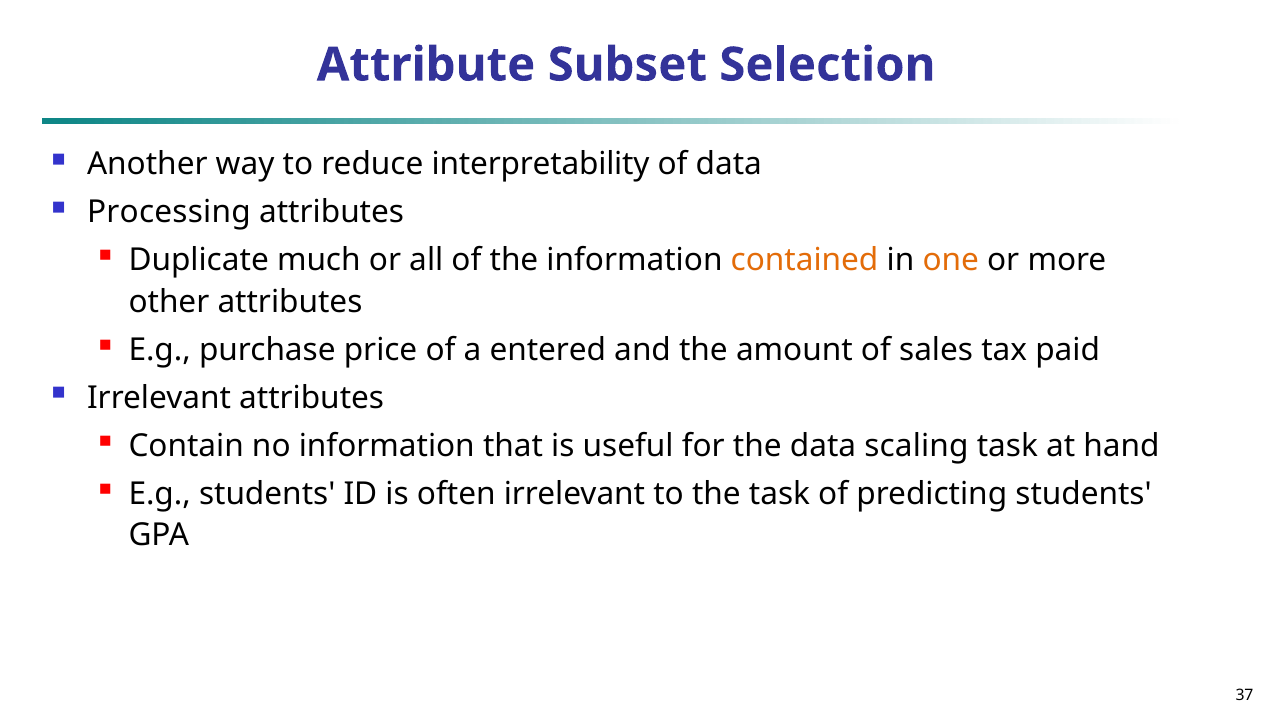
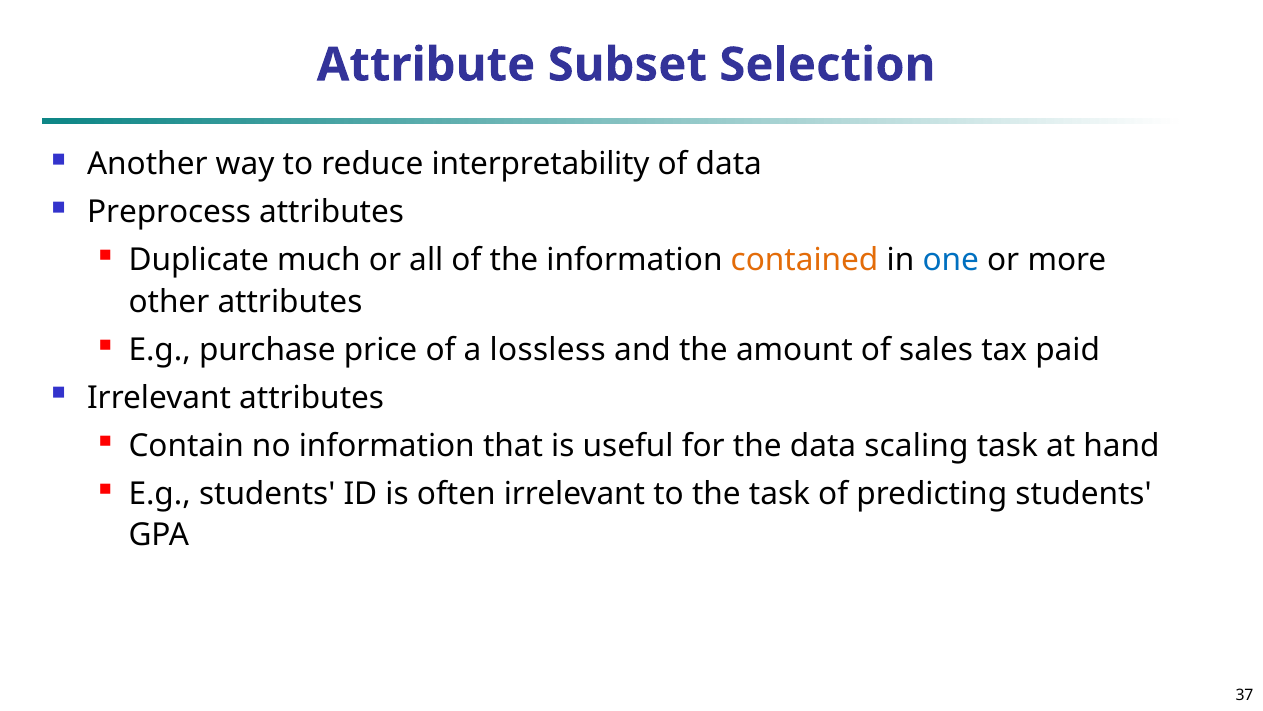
Processing: Processing -> Preprocess (169, 212)
one colour: orange -> blue (951, 260)
entered: entered -> lossless (548, 349)
